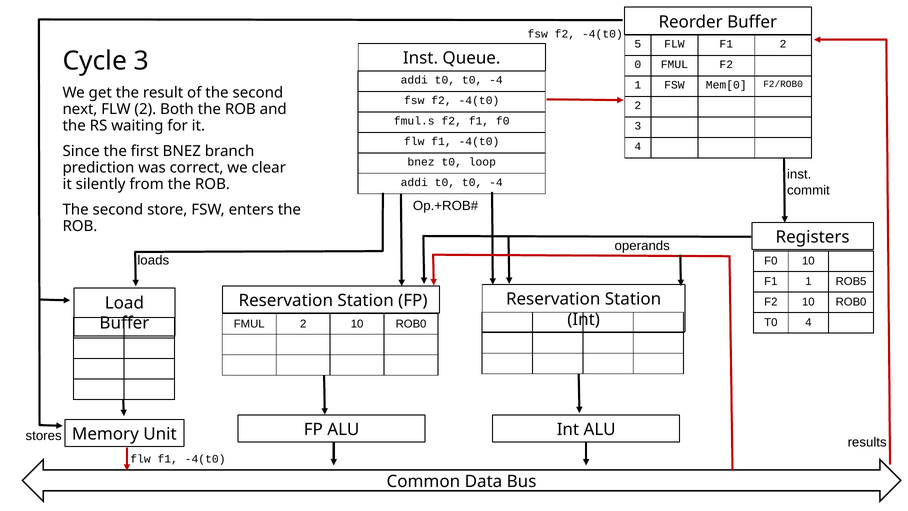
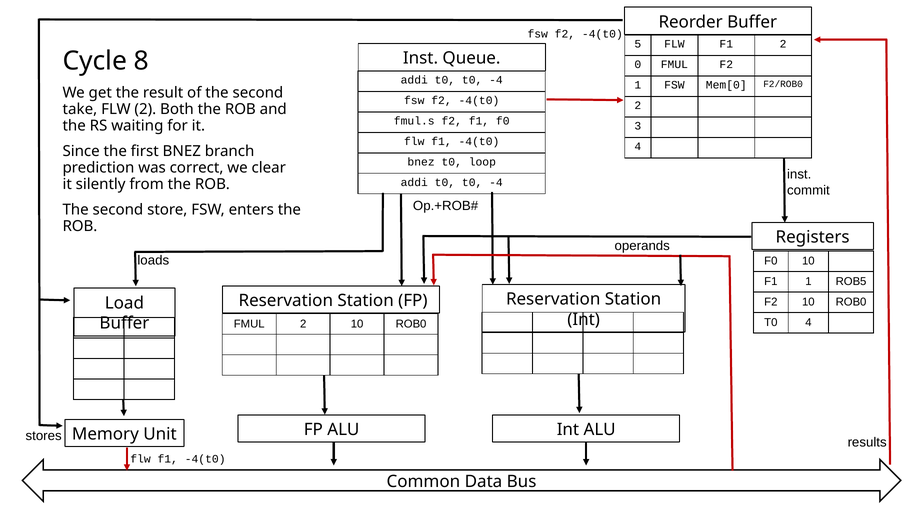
Cycle 3: 3 -> 8 (142, 61)
next: next -> take (80, 109)
